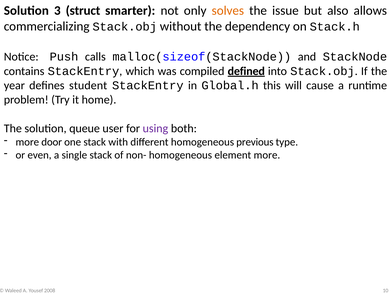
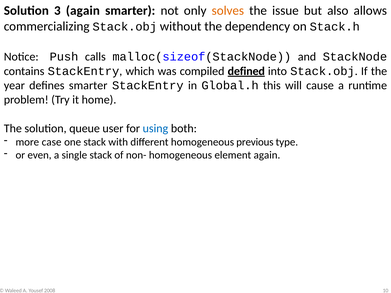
3 struct: struct -> again (83, 11)
defines student: student -> smarter (88, 85)
using colour: purple -> blue (155, 128)
door: door -> case (52, 142)
element more: more -> again (267, 155)
